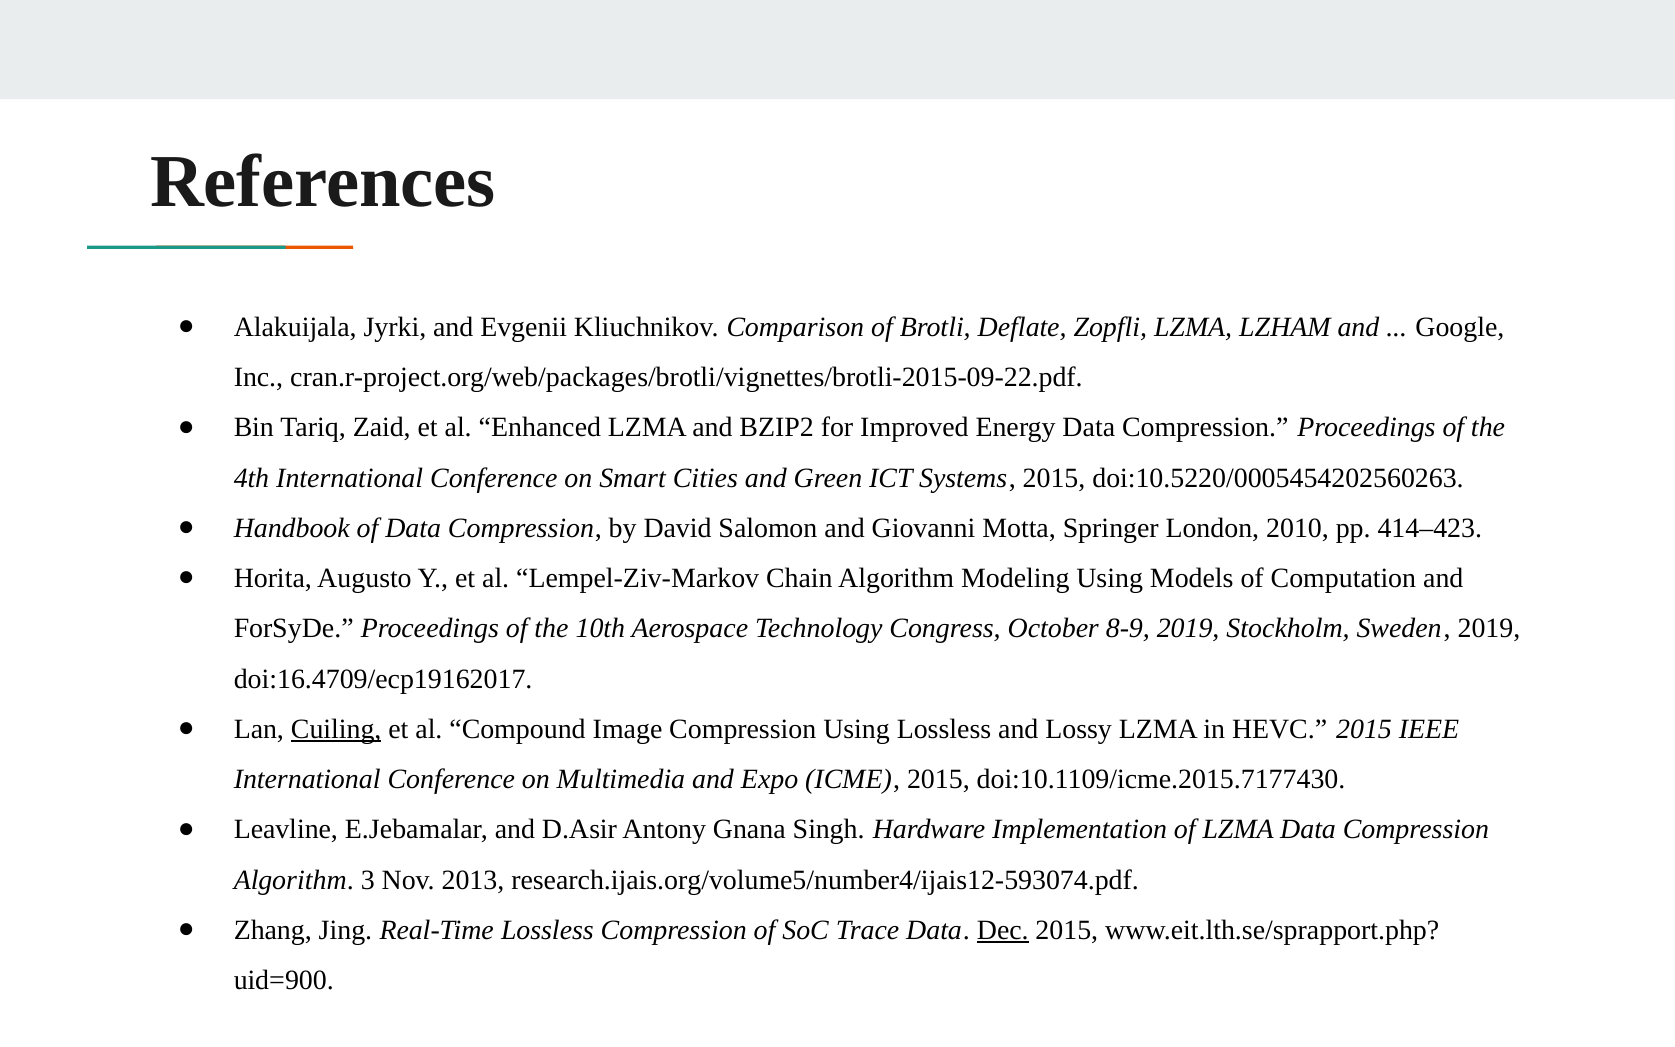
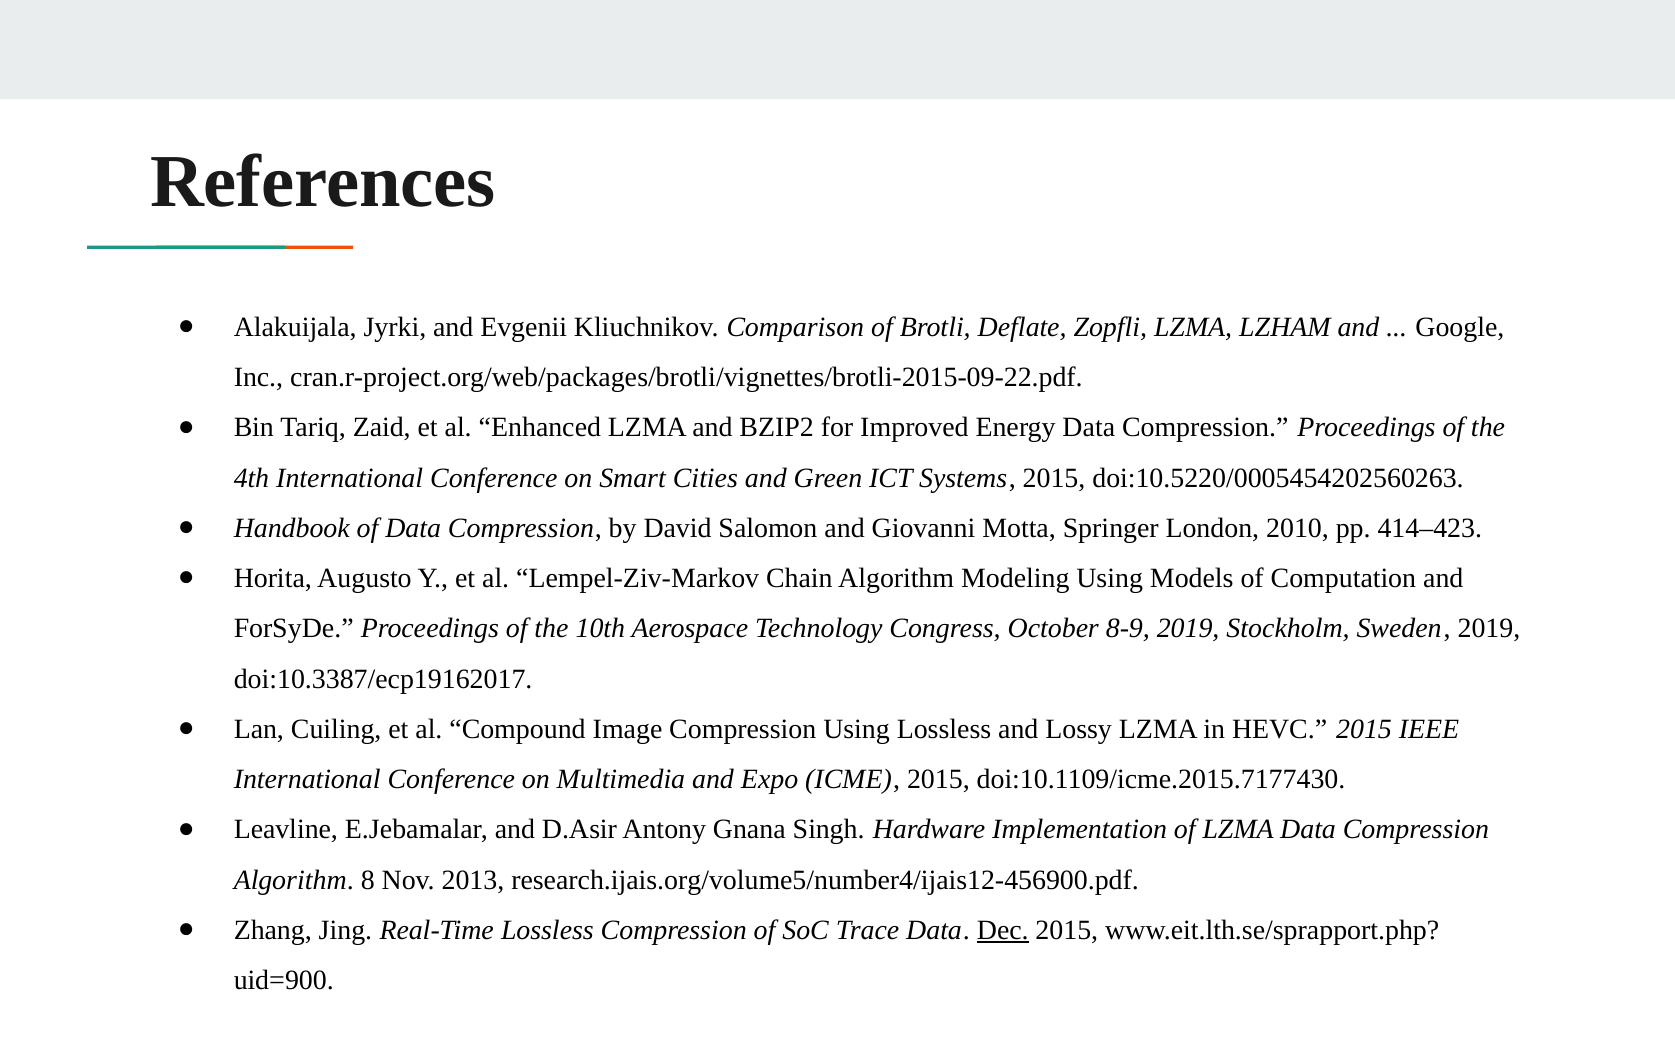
doi:16.4709/ecp19162017: doi:16.4709/ecp19162017 -> doi:10.3387/ecp19162017 (383, 679)
Cuiling underline: present -> none (336, 729)
3: 3 -> 8 (368, 880)
research.ijais.org/volume5/number4/ijais12-593074.pdf: research.ijais.org/volume5/number4/ijais12-593074.pdf -> research.ijais.org/volume5/number4/ijais12-456900.pdf (825, 880)
